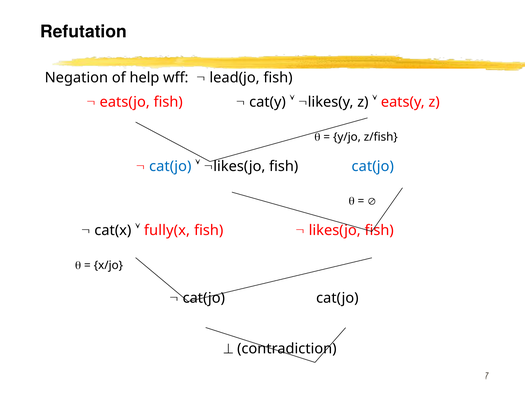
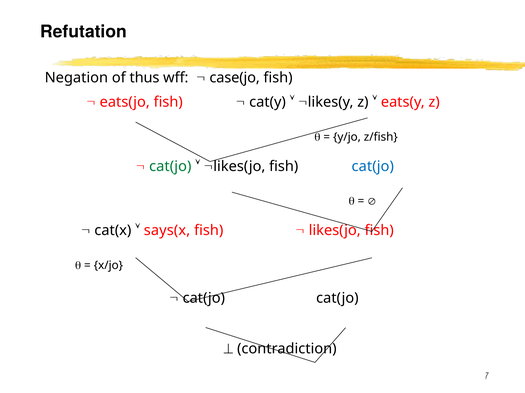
help: help -> thus (144, 78)
lead(jo: lead(jo -> case(jo (235, 78)
cat(jo colour: blue -> green (170, 167)
fully(x: fully(x -> says(x (167, 231)
